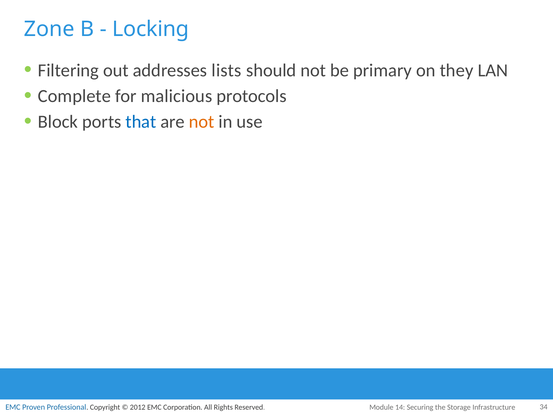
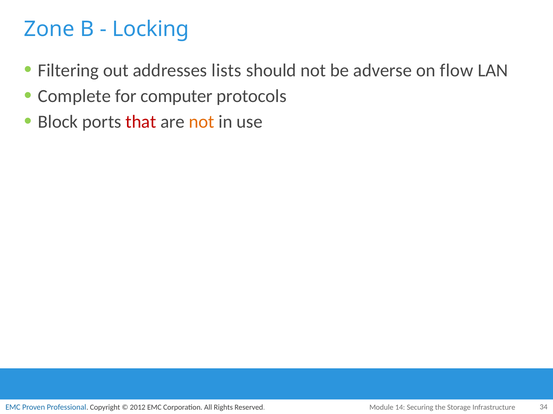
primary: primary -> adverse (383, 70)
they: they -> flow (457, 70)
malicious: malicious -> computer (177, 96)
that colour: blue -> red (141, 122)
